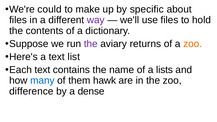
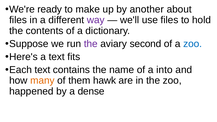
could: could -> ready (50, 9)
specific: specific -> another (147, 9)
returns: returns -> second (145, 44)
zoo colour: orange -> blue (193, 44)
list: list -> fits (74, 57)
lists: lists -> into (164, 70)
many colour: blue -> orange (42, 81)
difference: difference -> happened (31, 91)
